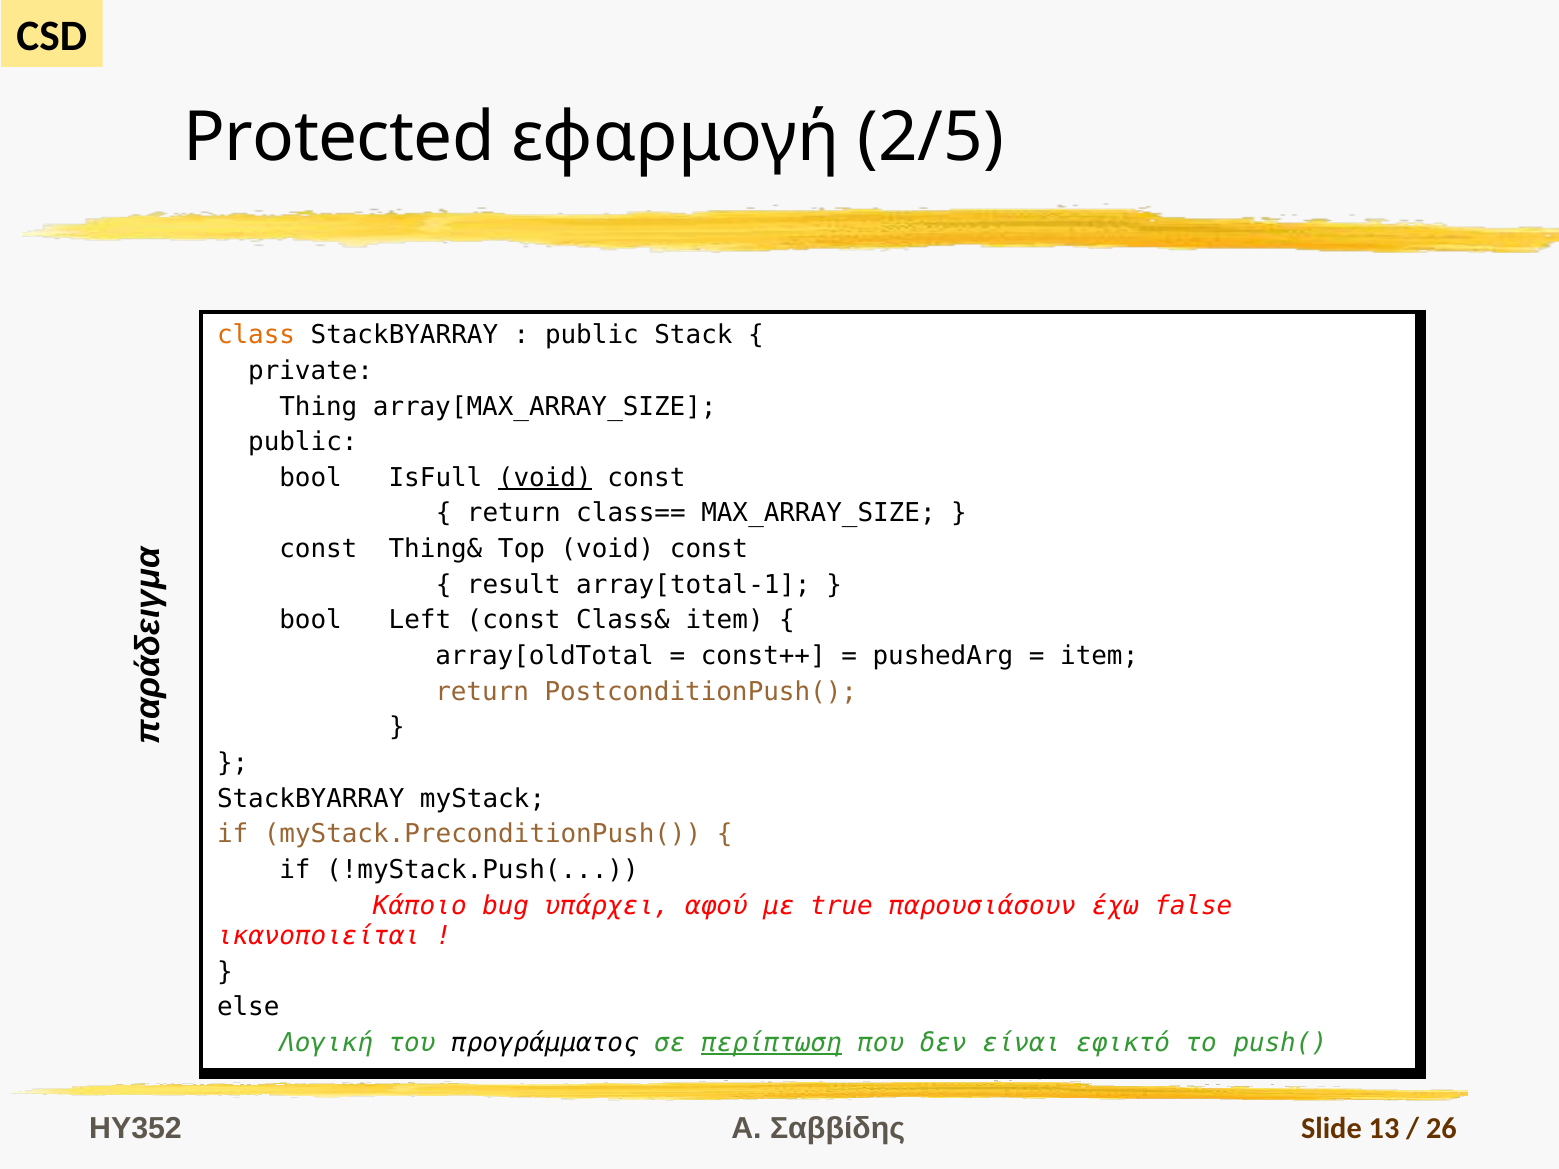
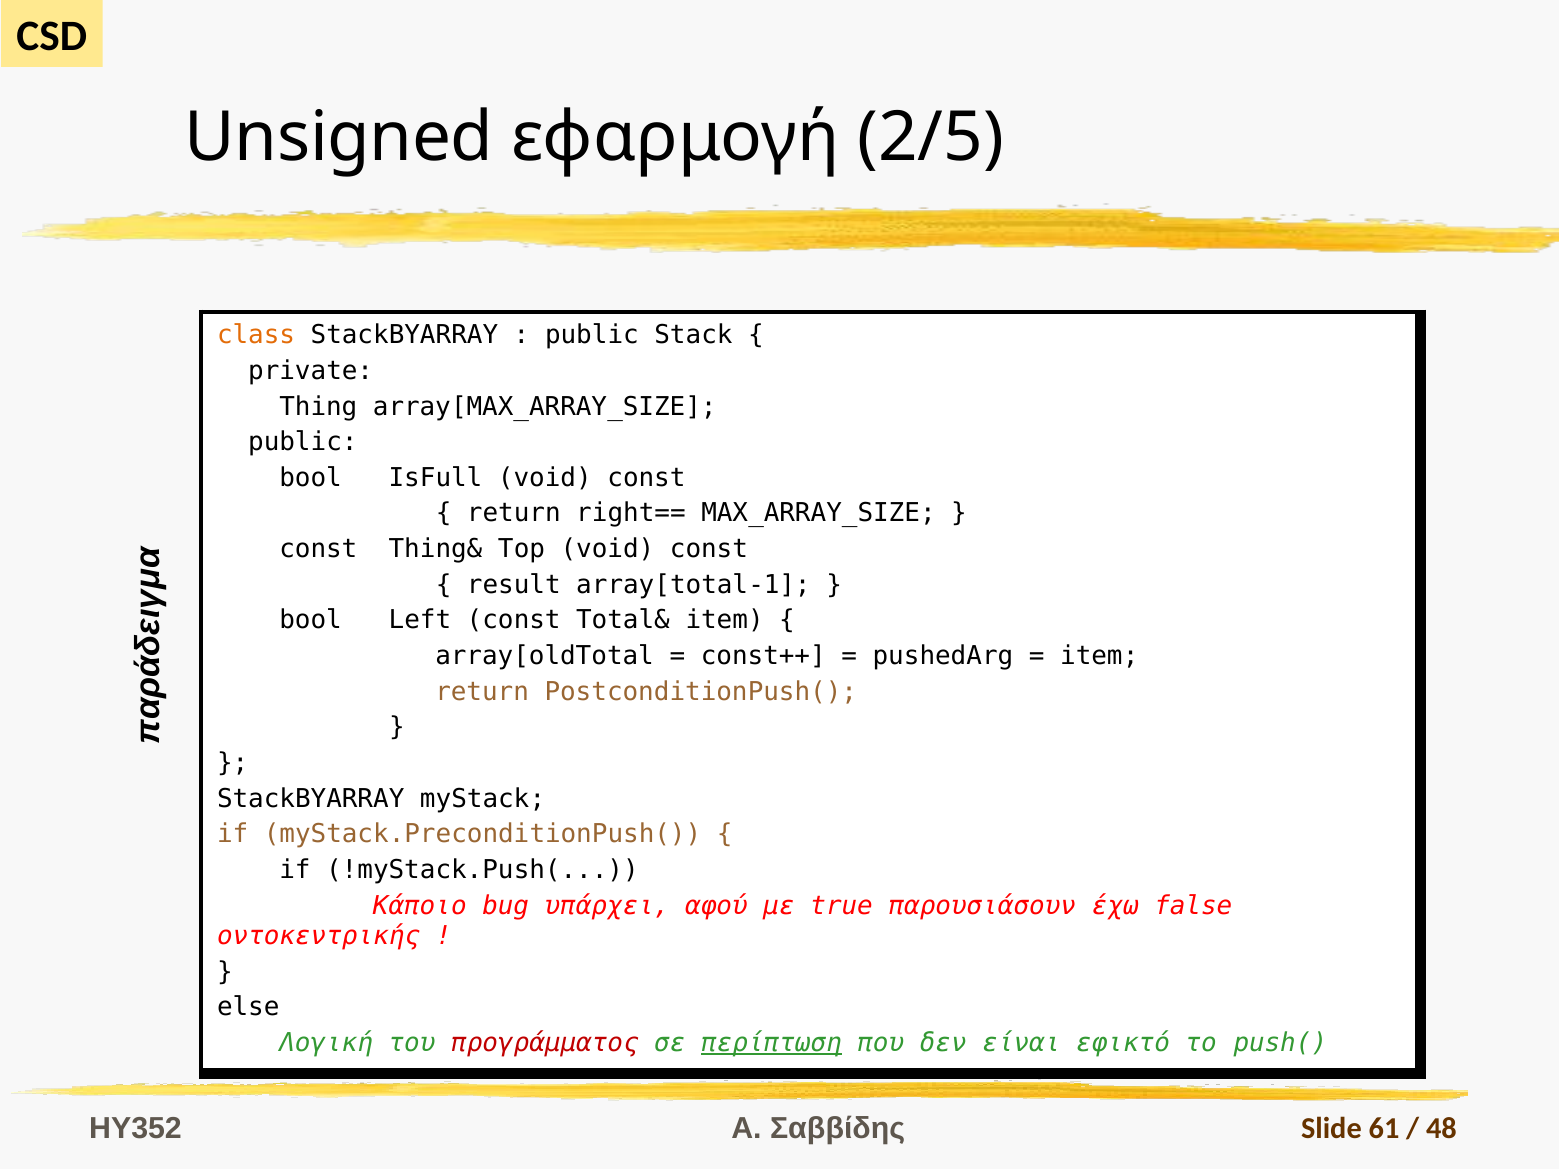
Protected: Protected -> Unsigned (339, 137)
void underline: present -> none (545, 478)
class==: class== -> right== (631, 514)
Class&: Class& -> Total& (623, 620)
ικανοποιείται: ικανοποιείται -> οντοκεντρικής (319, 936)
προγράμματος colour: black -> red (545, 1043)
13: 13 -> 61 (1384, 1129)
26: 26 -> 48 (1441, 1129)
